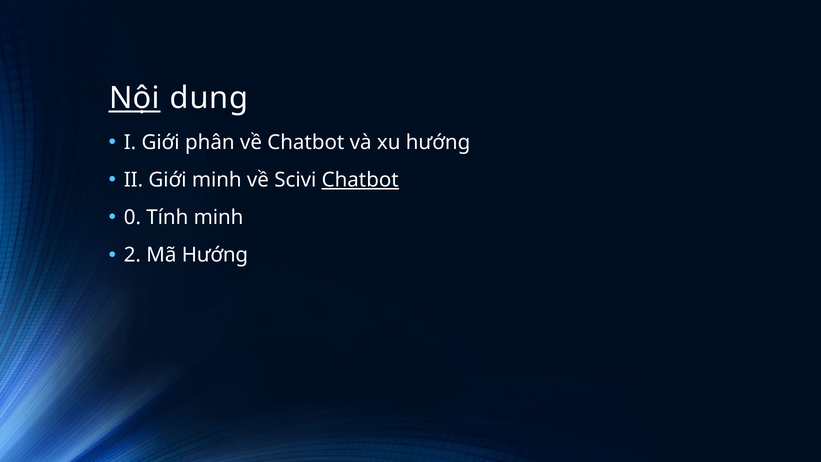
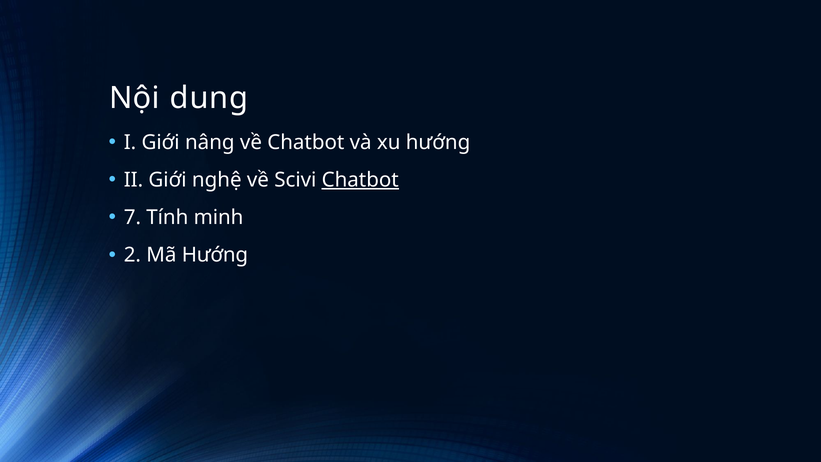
Nội underline: present -> none (134, 98)
phân: phân -> nâng (210, 142)
Giới minh: minh -> nghệ (217, 180)
0: 0 -> 7 (132, 217)
